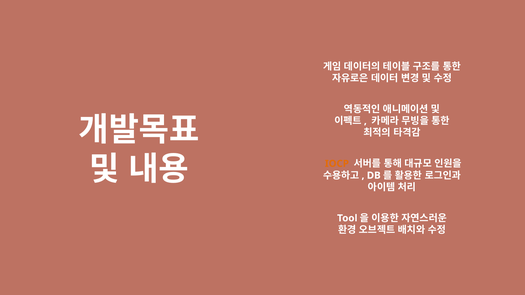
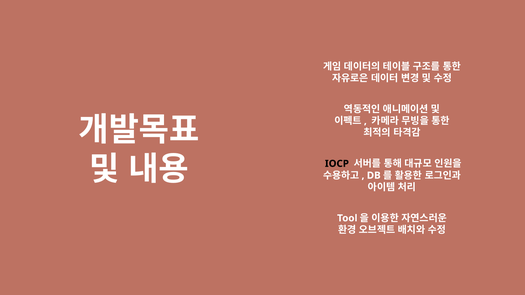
IOCP colour: orange -> black (337, 164)
